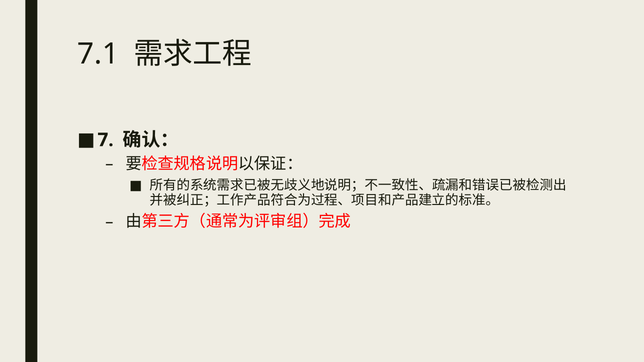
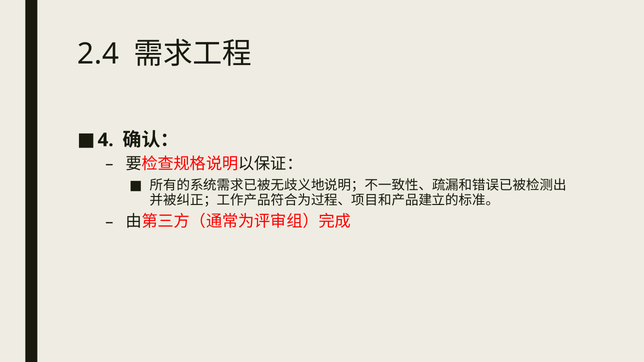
7.1: 7.1 -> 2.4 (98, 54)
7: 7 -> 4 (106, 140)
